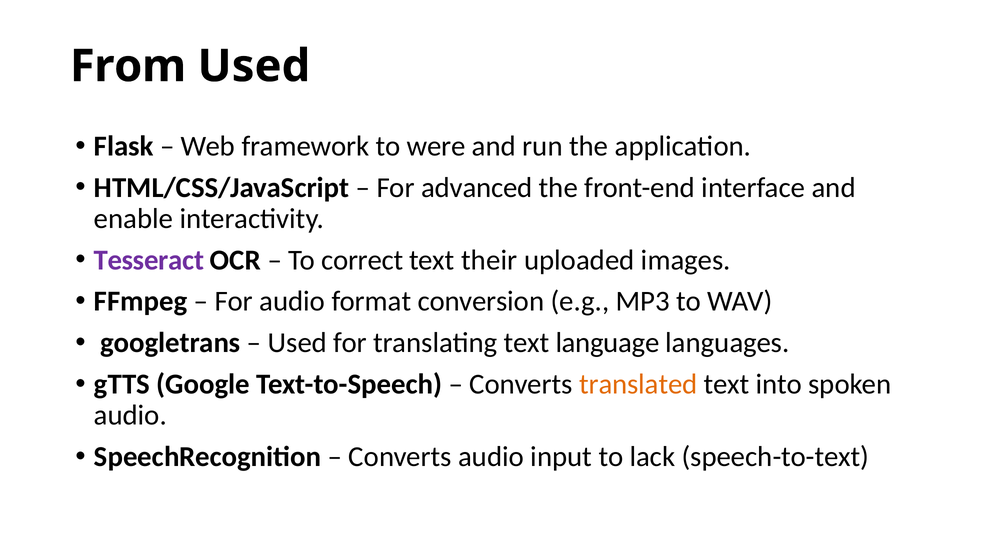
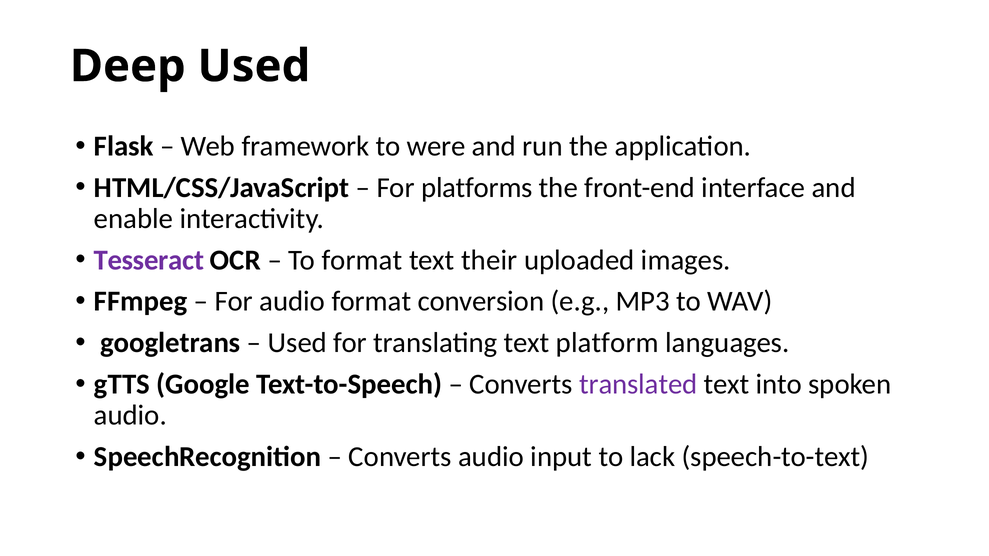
From: From -> Deep (128, 66)
advanced: advanced -> platforms (477, 188)
To correct: correct -> format (362, 260)
language: language -> platform (607, 343)
translated colour: orange -> purple (638, 384)
